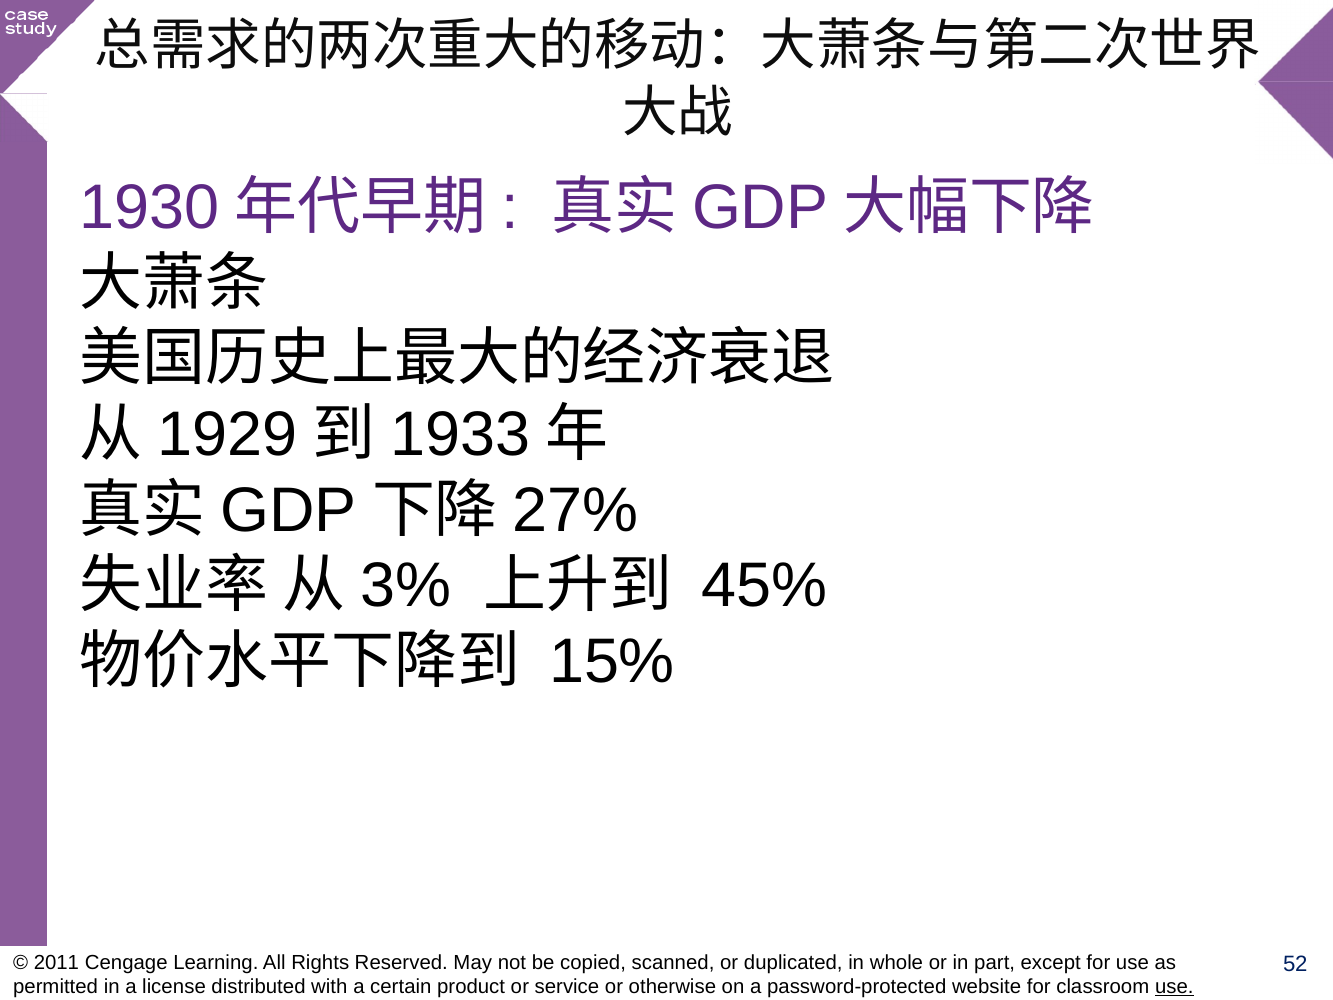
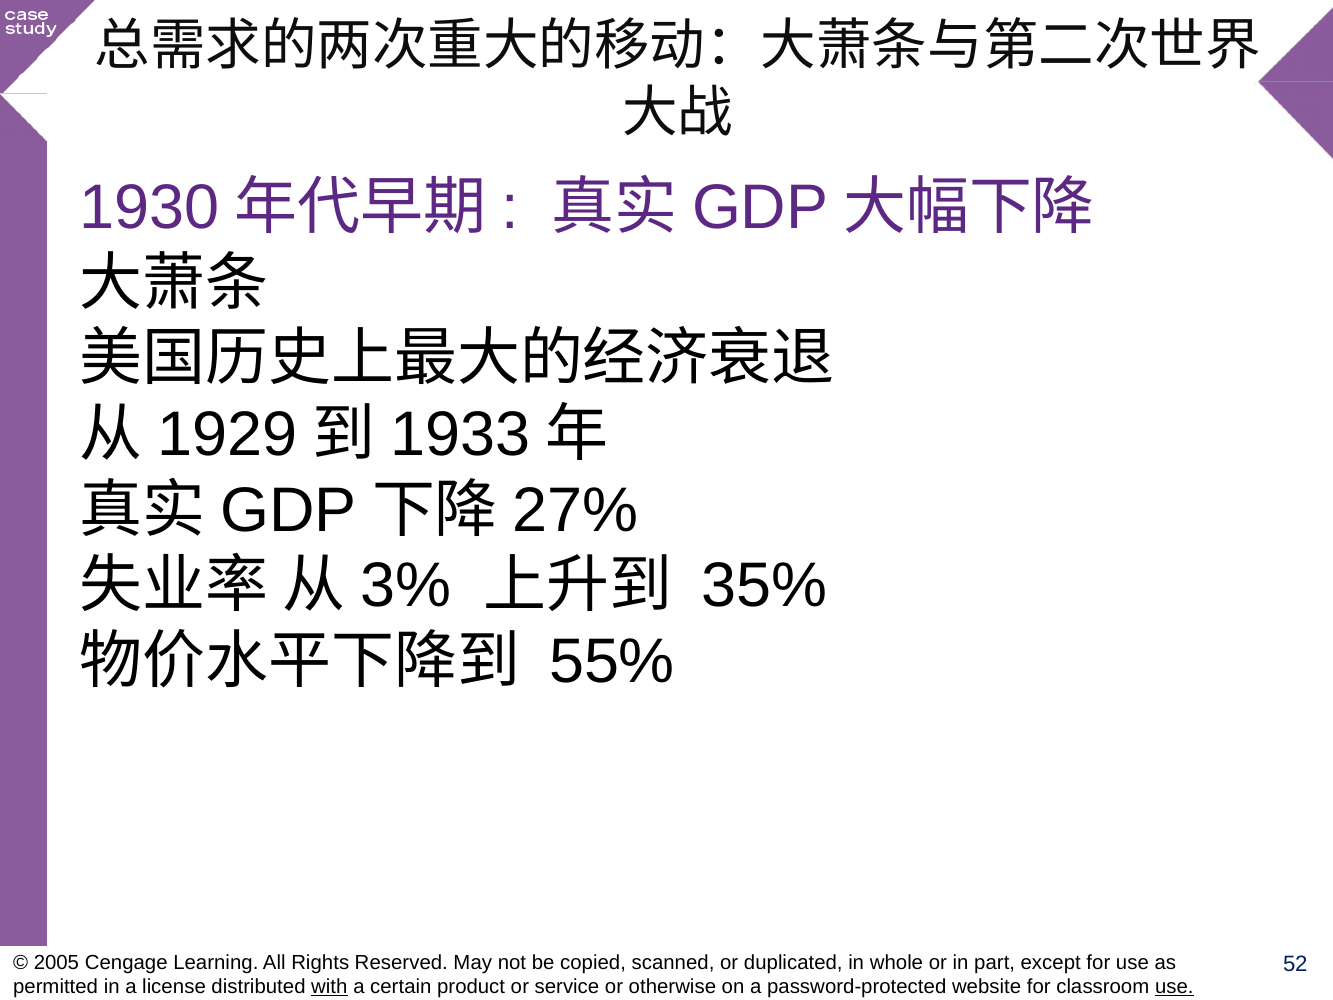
45%: 45% -> 35% (764, 586)
15%: 15% -> 55% (612, 661)
2011: 2011 -> 2005 (56, 962)
with underline: none -> present (329, 987)
